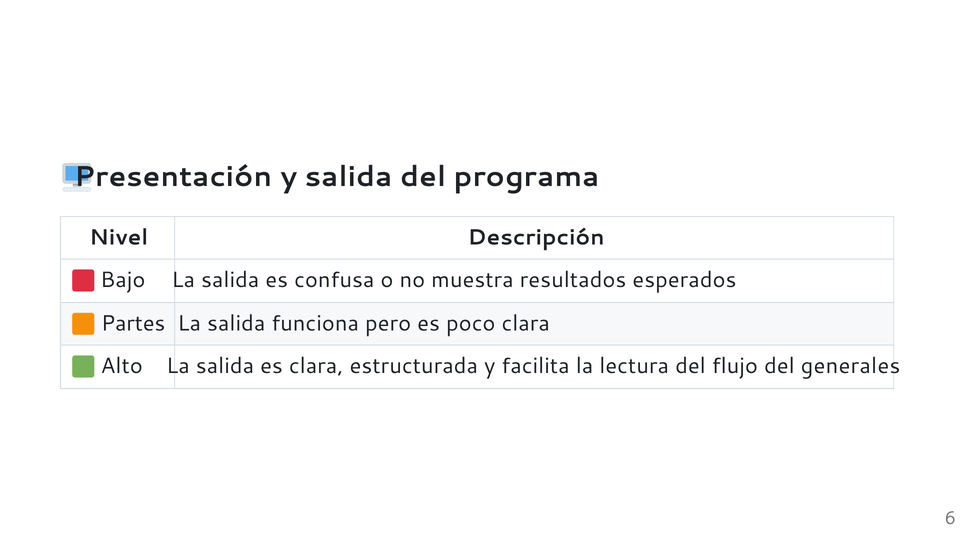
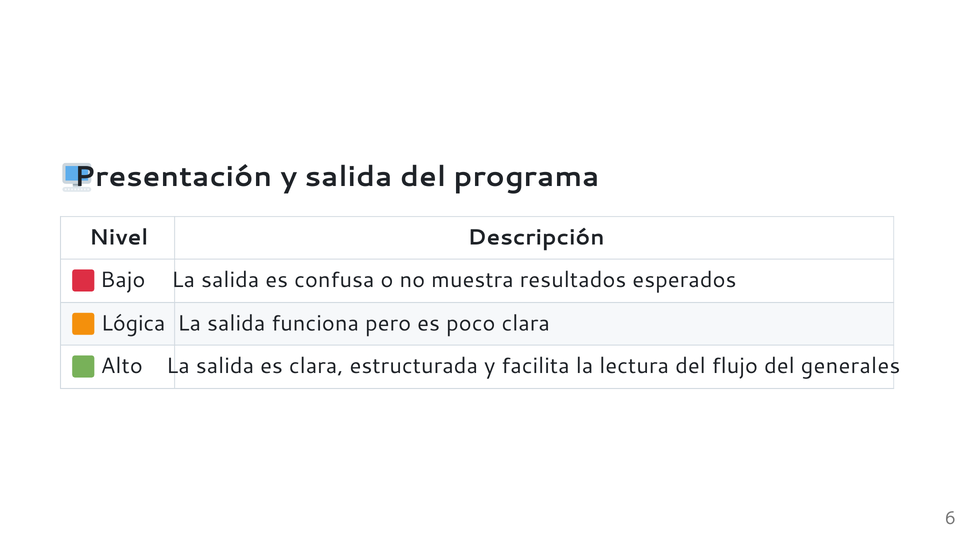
Partes: Partes -> Lógica (133, 323)
